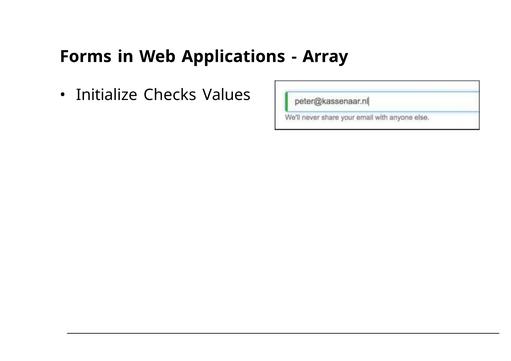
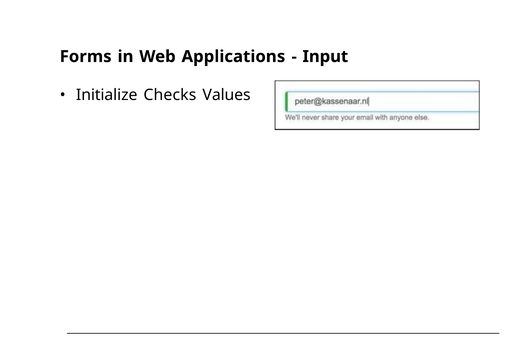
Array: Array -> Input (325, 57)
